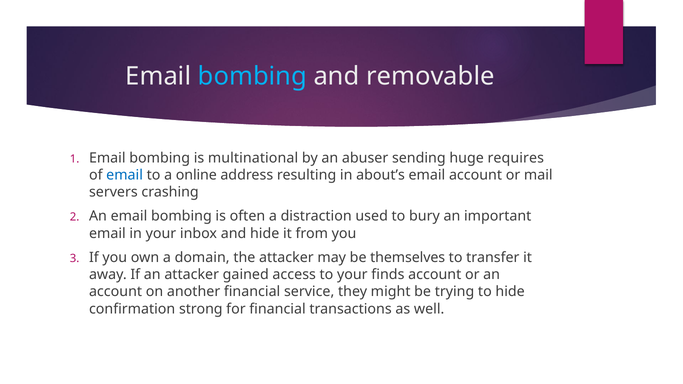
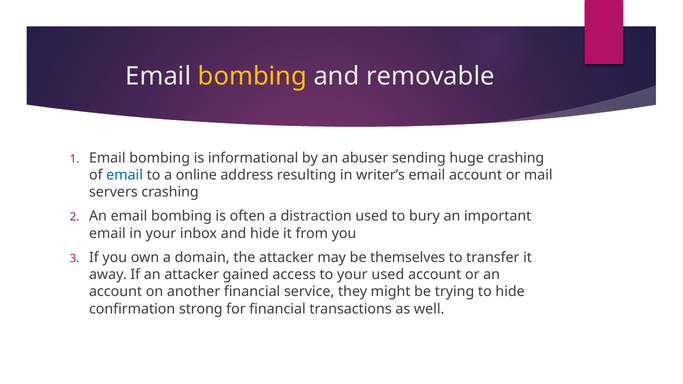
bombing colour: light blue -> yellow (252, 76)
multinational: multinational -> informational (253, 158)
huge requires: requires -> crashing (516, 158)
about’s: about’s -> writer’s (381, 175)
your finds: finds -> used (388, 275)
